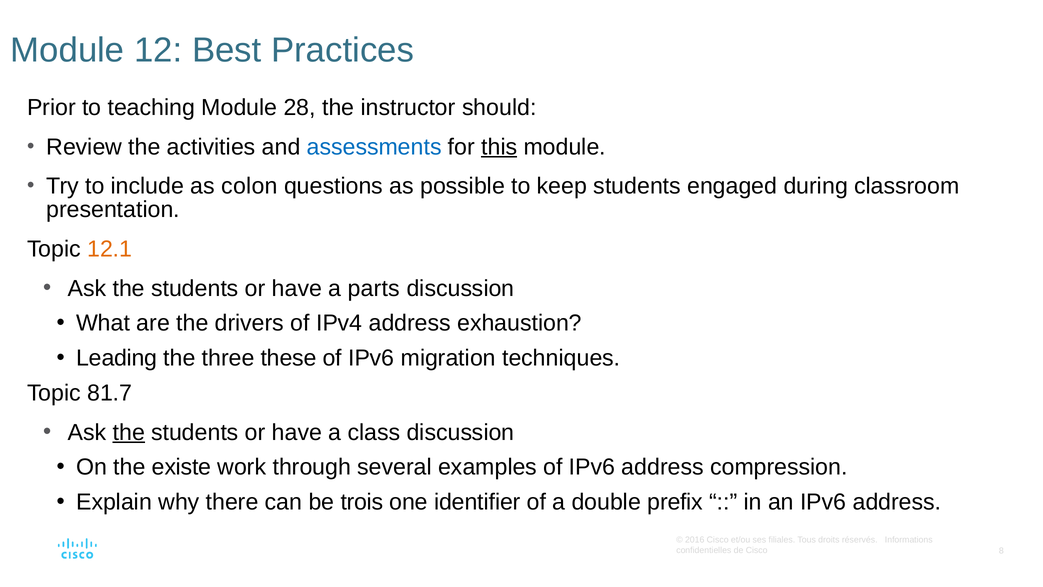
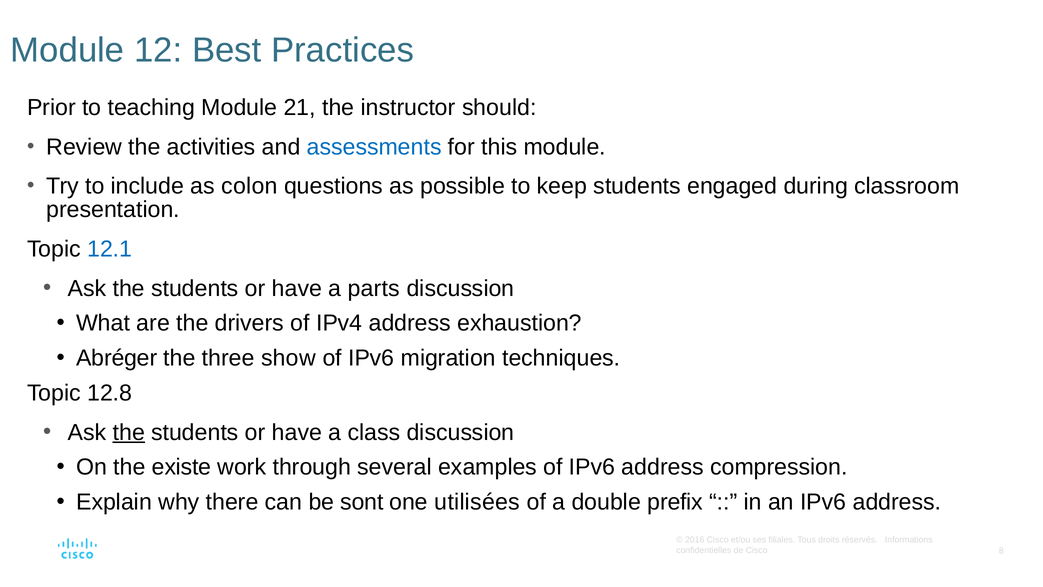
28: 28 -> 21 (300, 108)
this underline: present -> none (499, 147)
12.1 colour: orange -> blue (110, 249)
Leading: Leading -> Abréger (117, 358)
these: these -> show (288, 358)
81.7: 81.7 -> 12.8 (110, 393)
trois: trois -> sont (362, 502)
identifier: identifier -> utilisées (477, 502)
